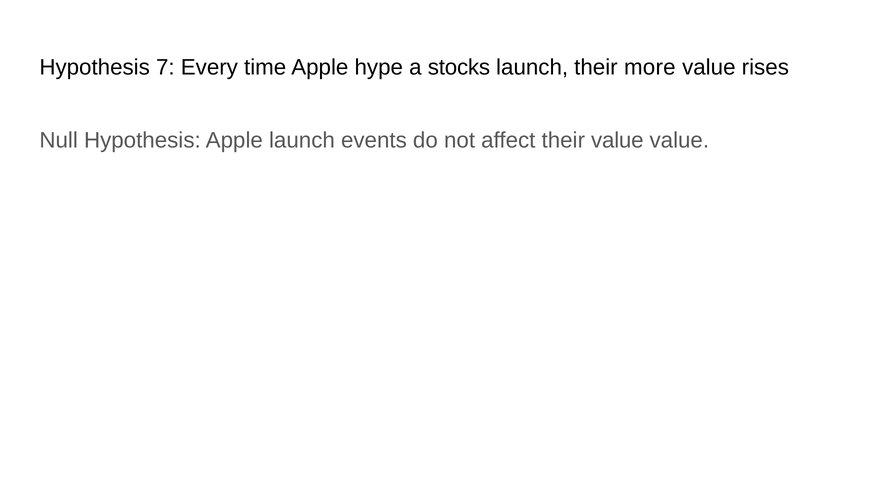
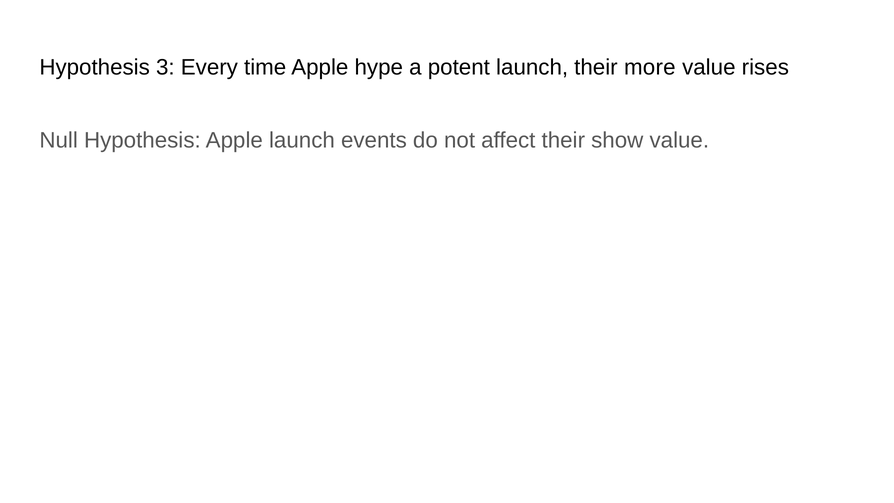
7: 7 -> 3 (165, 67)
stocks: stocks -> potent (459, 67)
their value: value -> show (617, 141)
